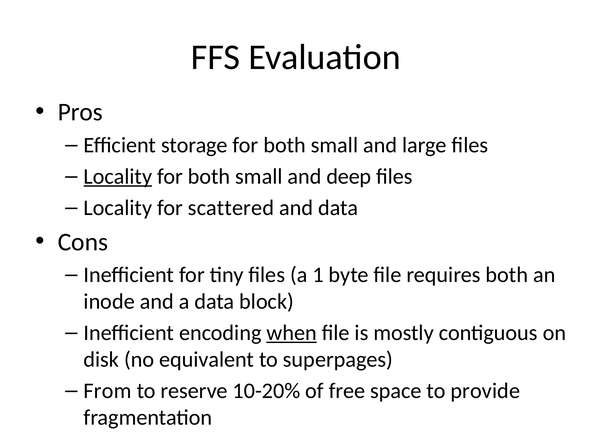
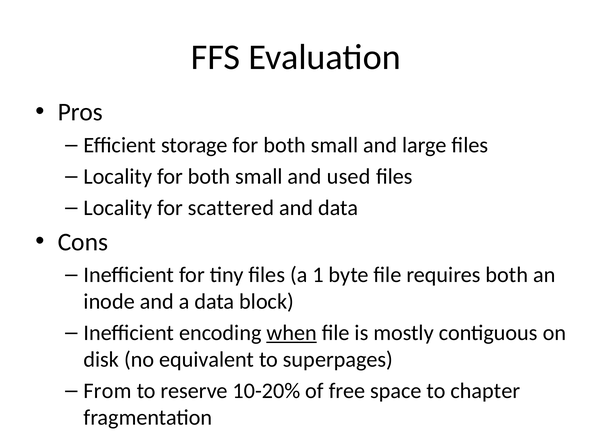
Locality underline: present -> none (118, 177)
deep: deep -> used (349, 177)
provide: provide -> chapter (485, 391)
